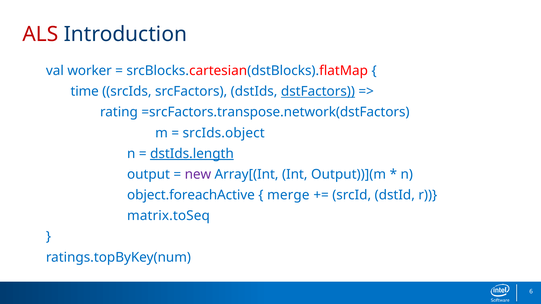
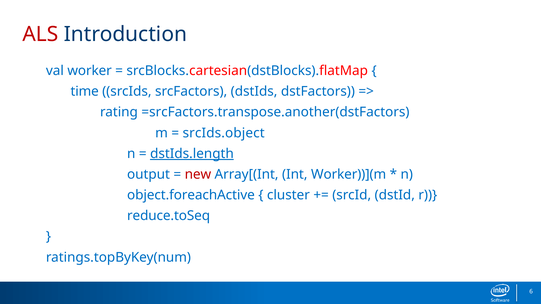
dstFactors underline: present -> none (318, 92)
=srcFactors.transpose.network(dstFactors: =srcFactors.transpose.network(dstFactors -> =srcFactors.transpose.another(dstFactors (275, 112)
new colour: purple -> red (198, 175)
Output))](m: Output))](m -> Worker))](m (349, 175)
merge: merge -> cluster (288, 195)
matrix.toSeq: matrix.toSeq -> reduce.toSeq (169, 216)
